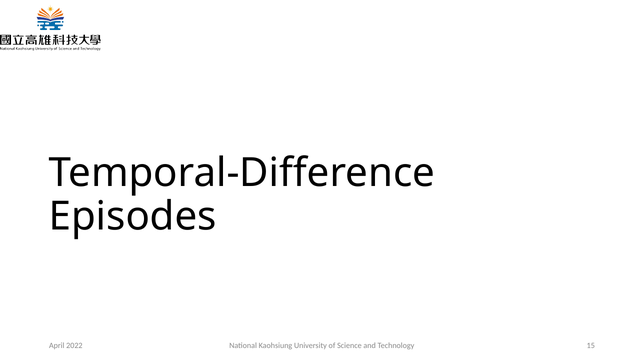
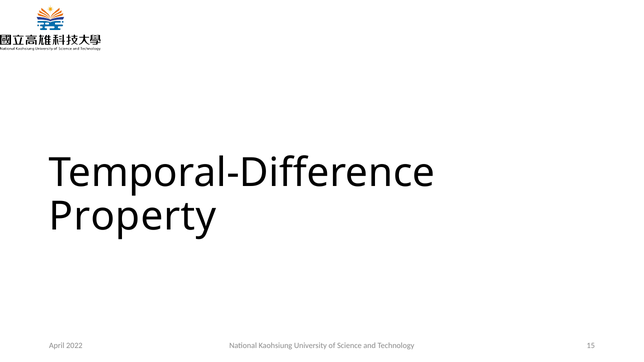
Episodes: Episodes -> Property (133, 217)
